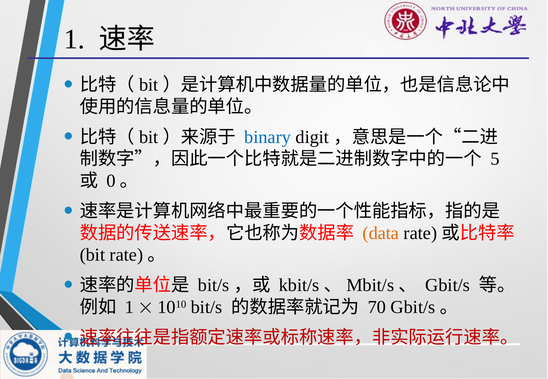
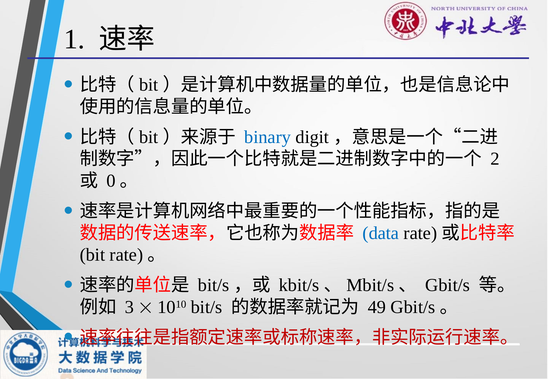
5: 5 -> 2 (495, 159)
data colour: orange -> blue (381, 233)
1: 1 -> 3 (129, 307)
70: 70 -> 49 (377, 307)
